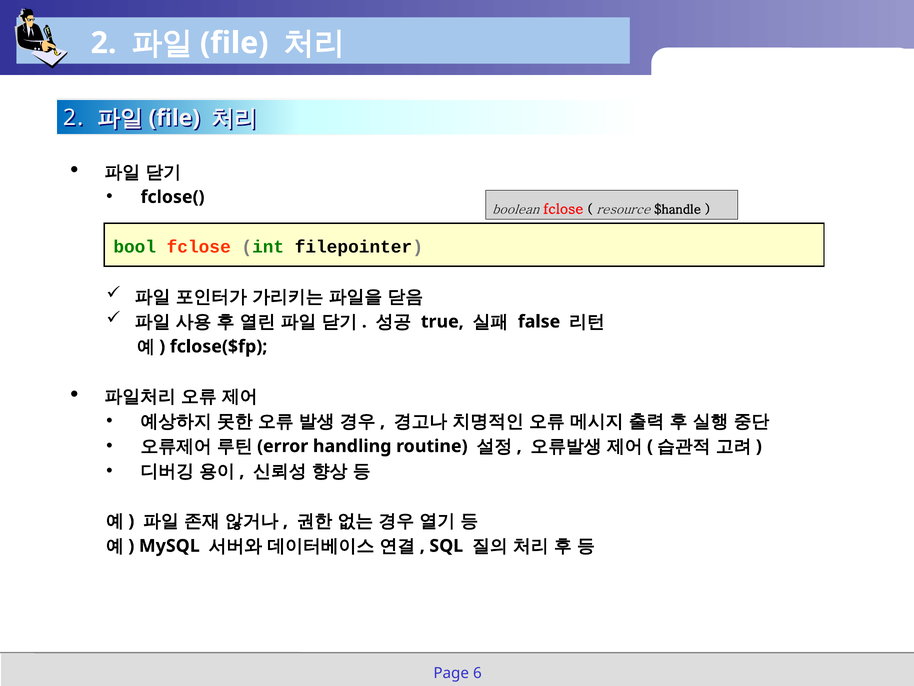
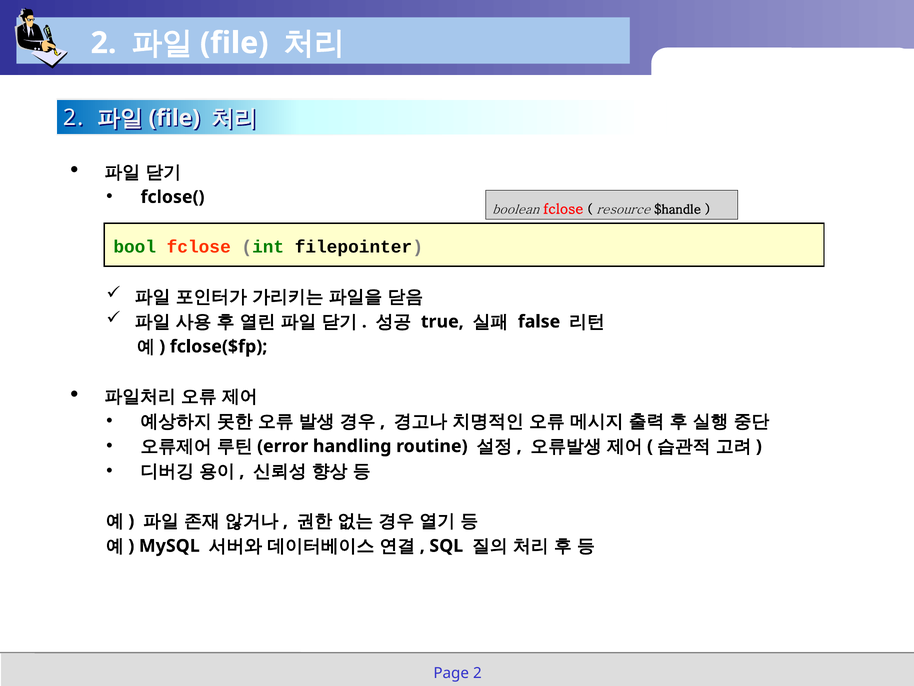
Page 6: 6 -> 2 (477, 673)
